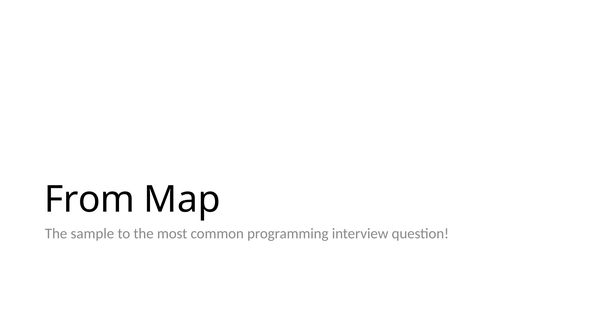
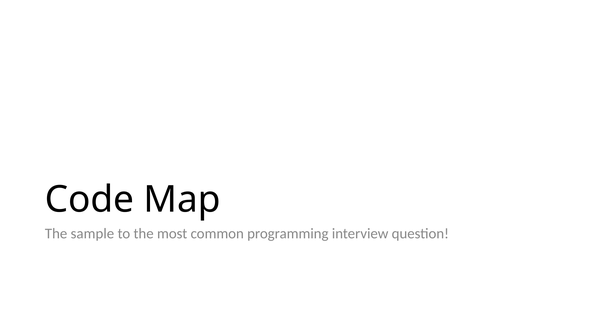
From: From -> Code (89, 199)
